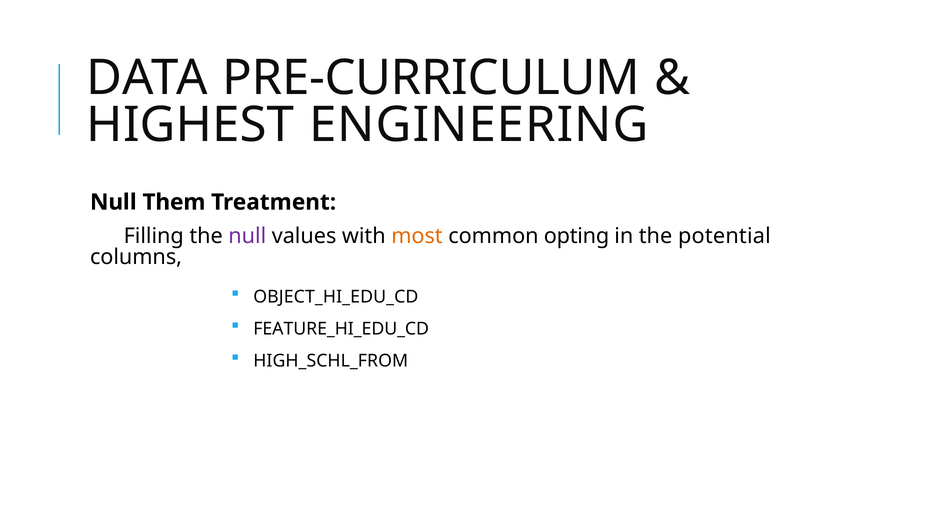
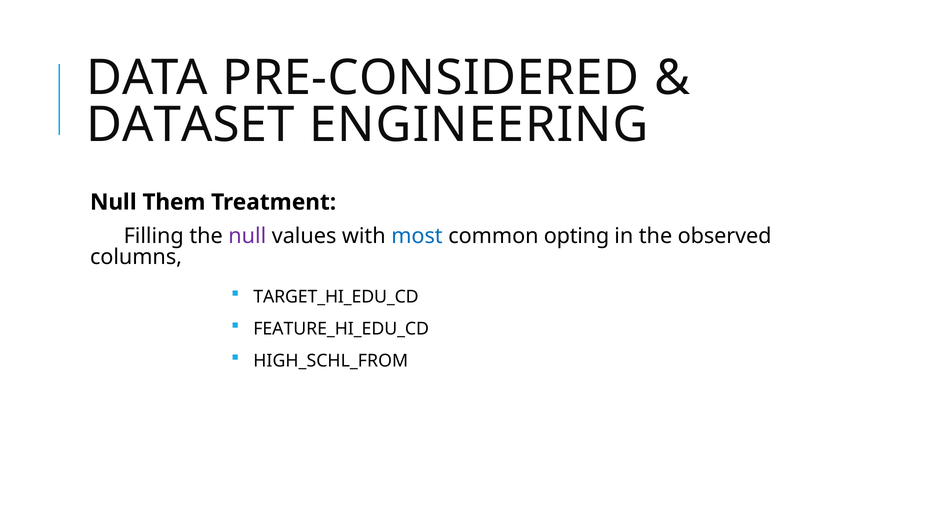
PRE-CURRICULUM: PRE-CURRICULUM -> PRE-CONSIDERED (431, 78)
HIGHEST: HIGHEST -> DATASET (190, 125)
most colour: orange -> blue (417, 236)
potential: potential -> observed (725, 236)
OBJECT_HI_EDU_CD: OBJECT_HI_EDU_CD -> TARGET_HI_EDU_CD (336, 297)
